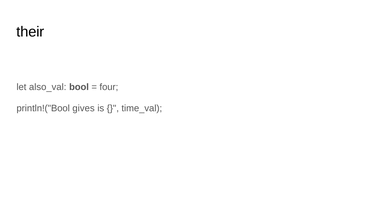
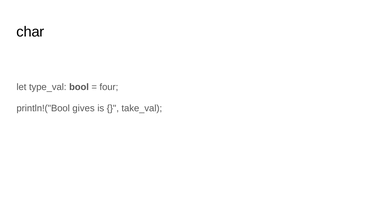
their: their -> char (30, 32)
also_val: also_val -> type_val (48, 87)
time_val: time_val -> take_val (142, 108)
